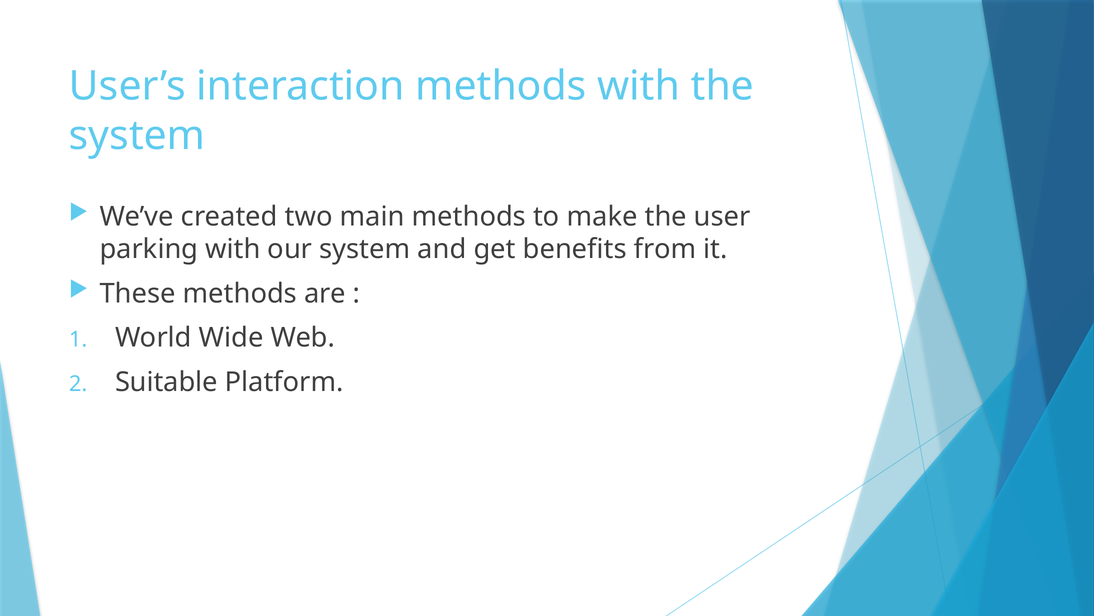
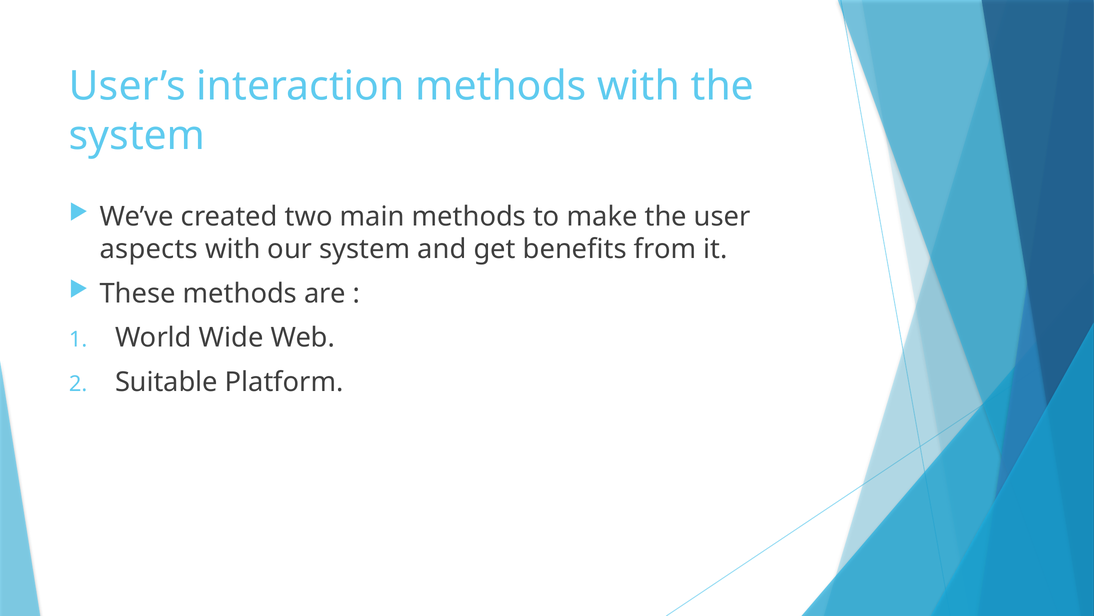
parking: parking -> aspects (149, 249)
